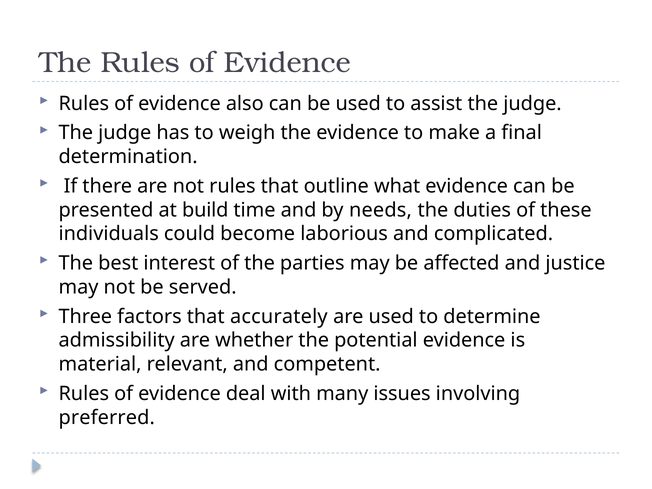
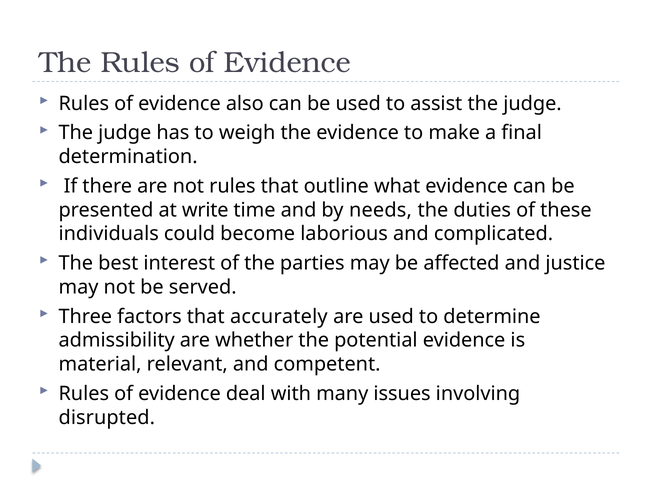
build: build -> write (205, 210)
preferred: preferred -> disrupted (107, 418)
